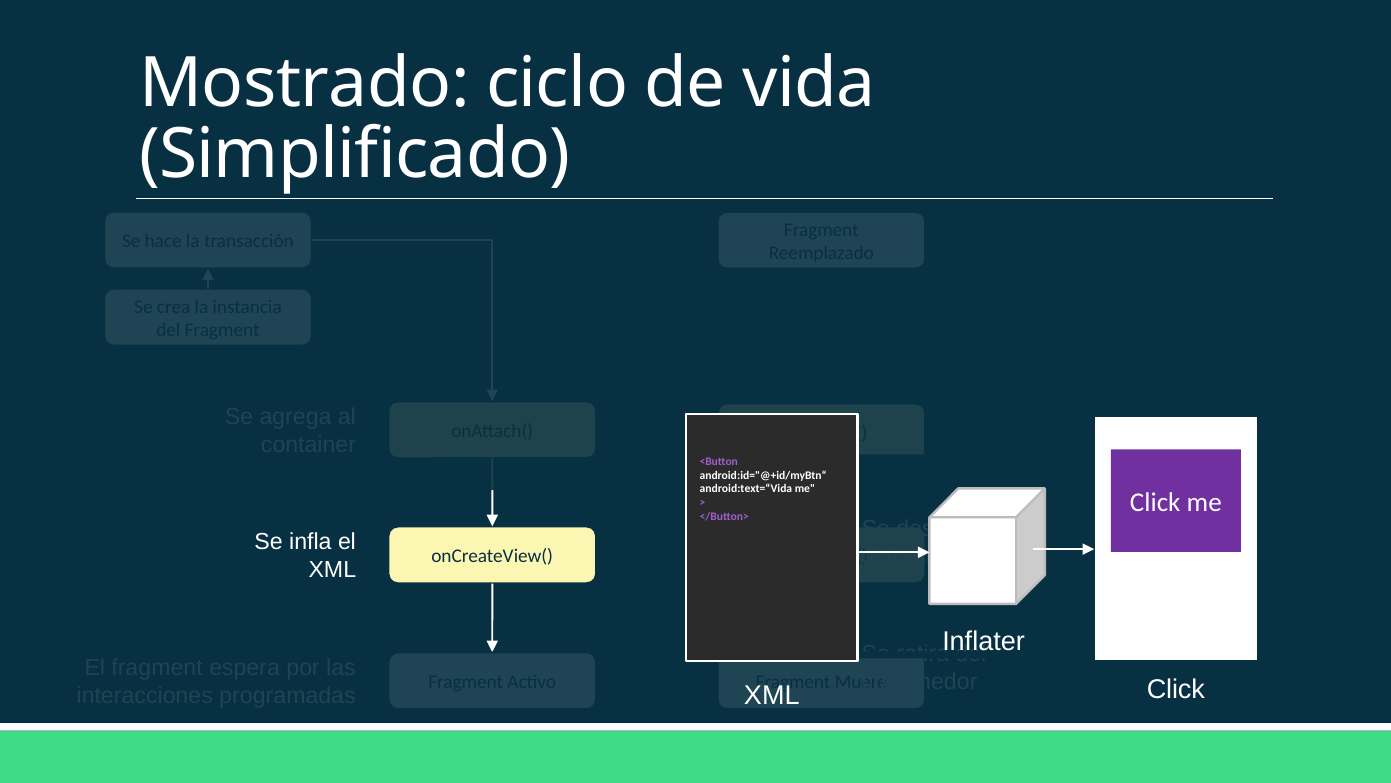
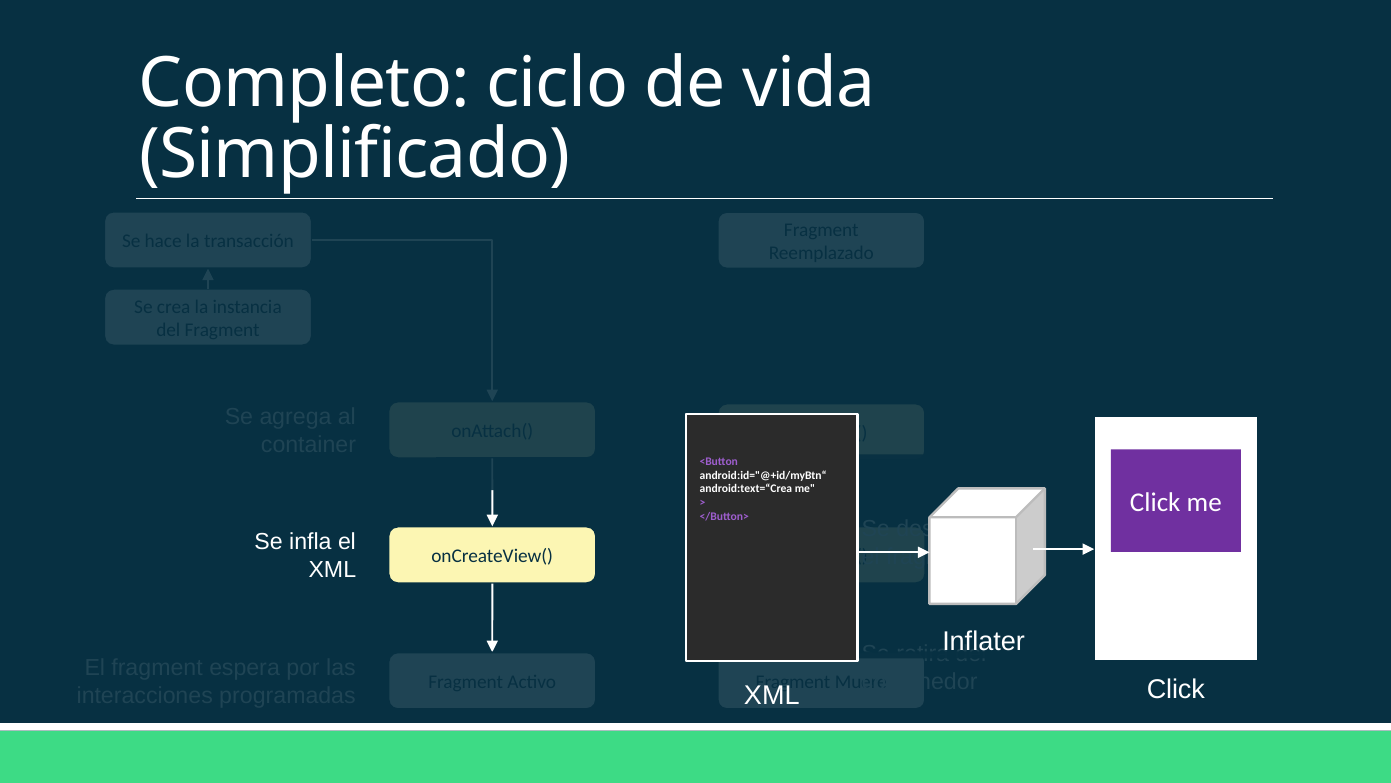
Mostrado: Mostrado -> Completo (305, 83)
android:text=“Vida: android:text=“Vida -> android:text=“Crea (746, 489)
